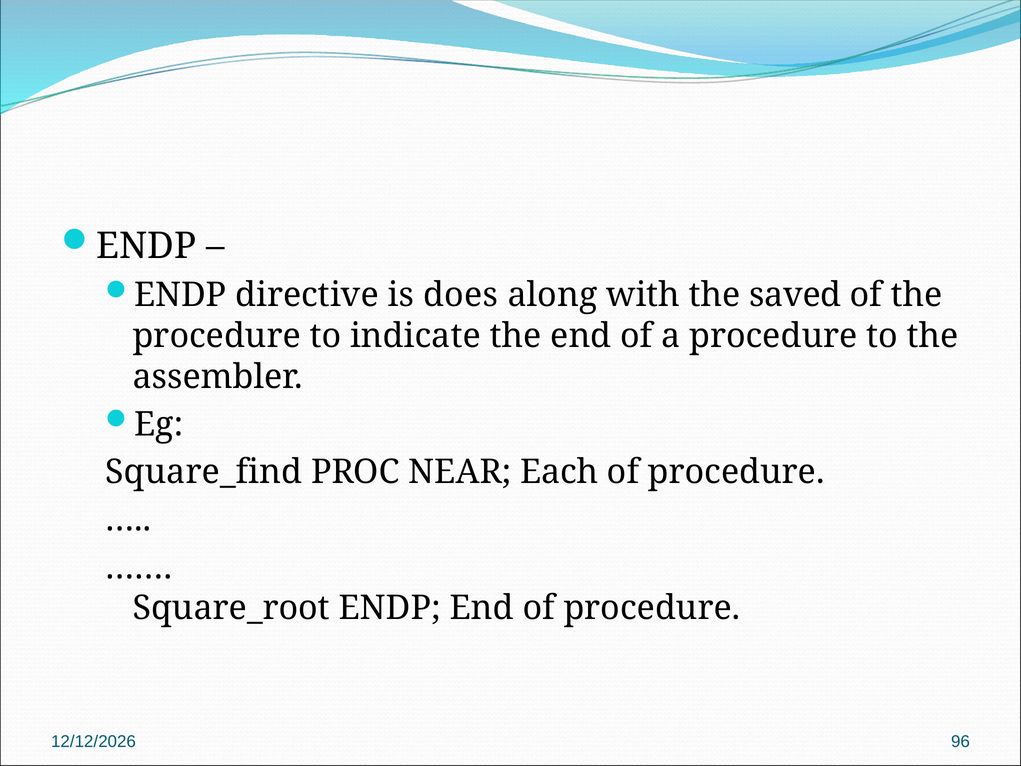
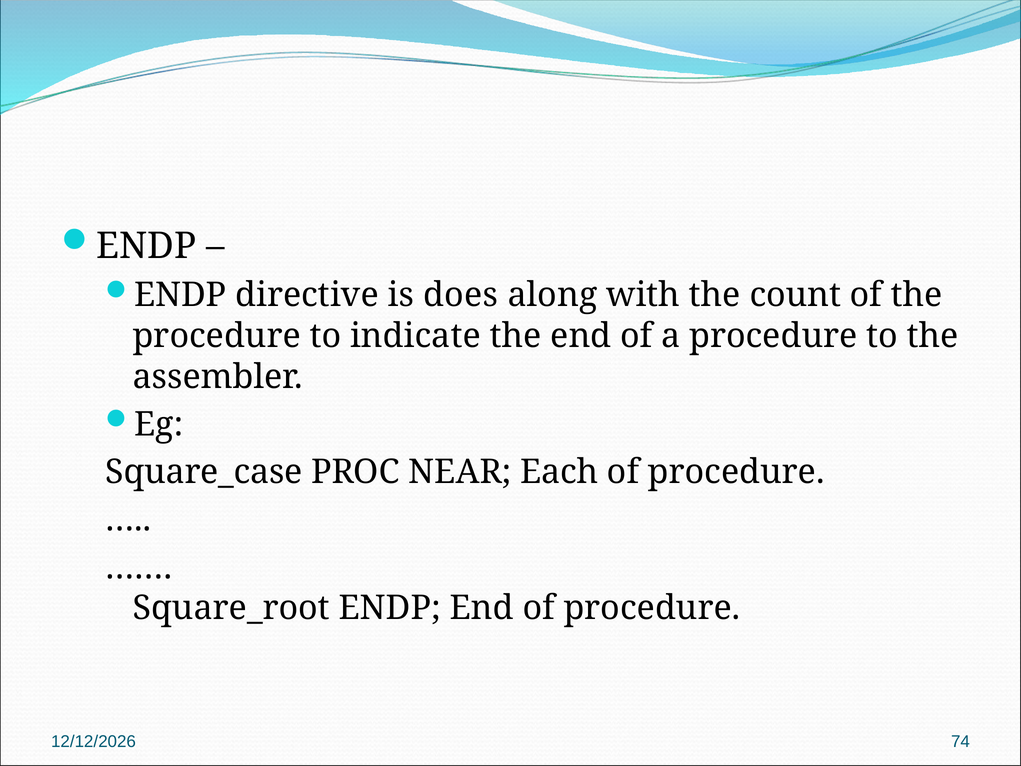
saved: saved -> count (795, 295)
Square_find: Square_find -> Square_case (204, 472)
96: 96 -> 74 (960, 741)
